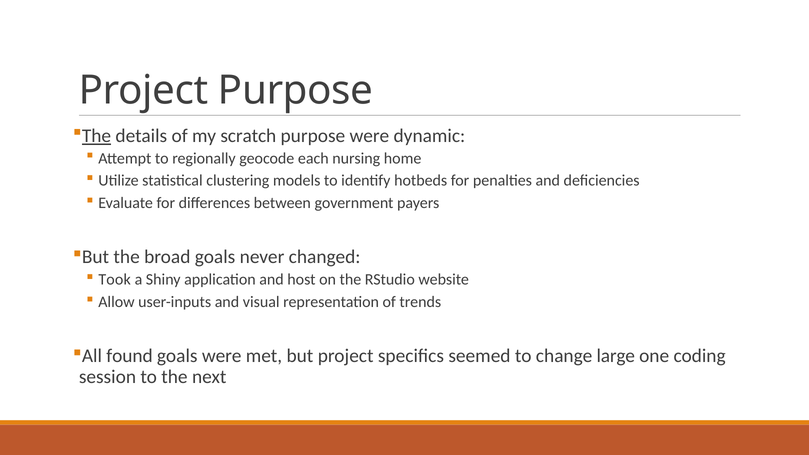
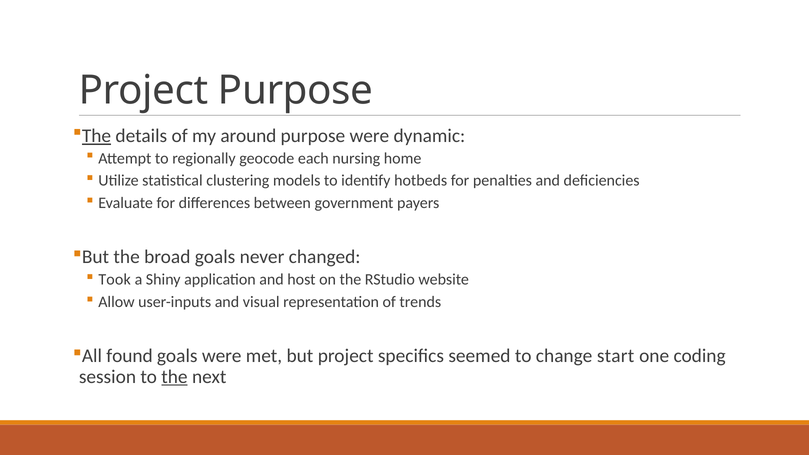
scratch: scratch -> around (248, 136)
large: large -> start (616, 356)
the underline: none -> present (174, 377)
